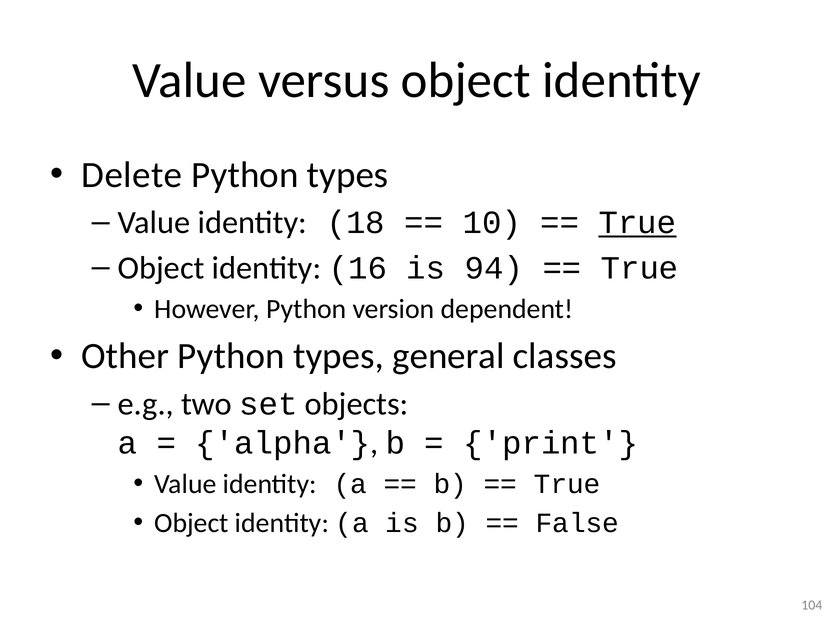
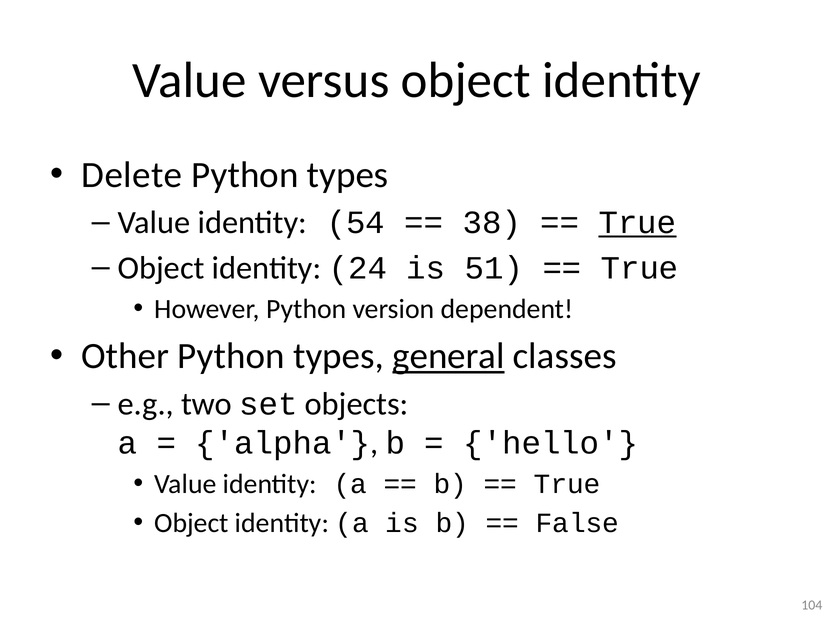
18: 18 -> 54 (356, 223)
10: 10 -> 38 (492, 223)
16: 16 -> 24 (358, 268)
94: 94 -> 51 (494, 268)
general underline: none -> present (448, 357)
print: print -> hello (551, 443)
